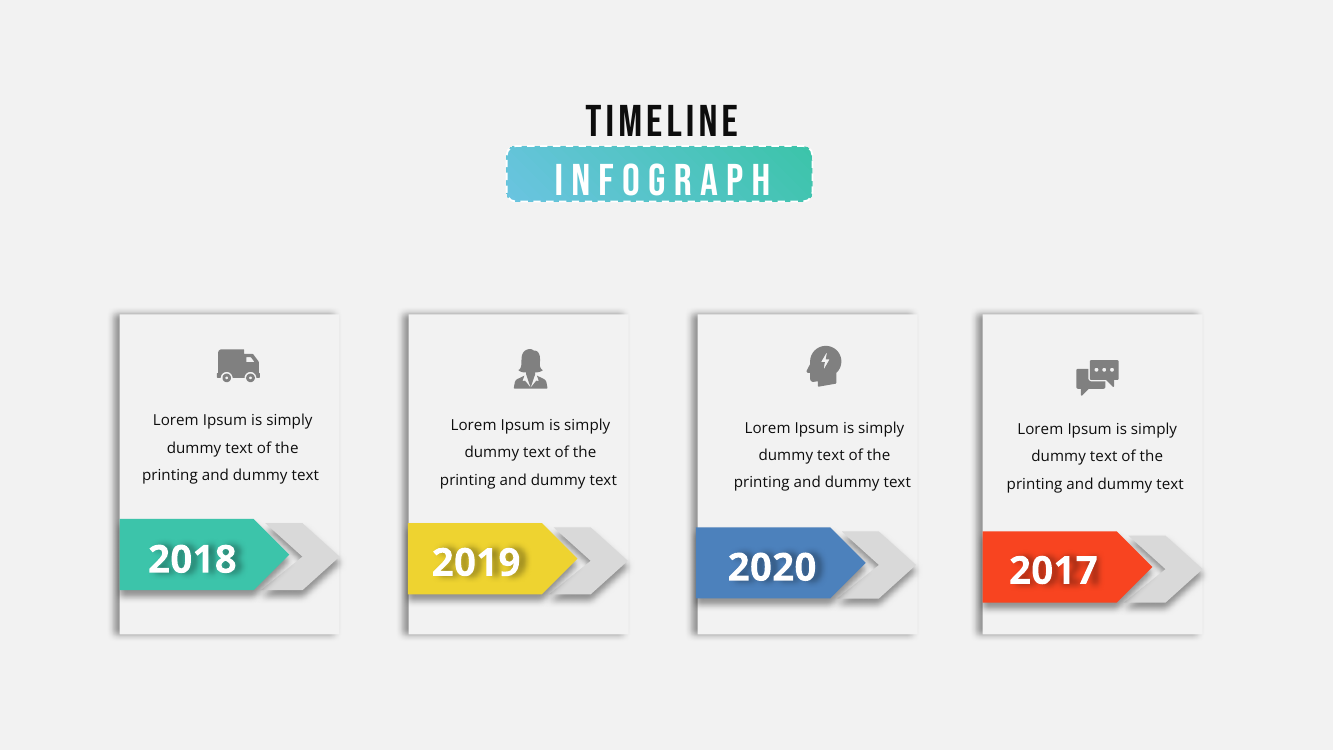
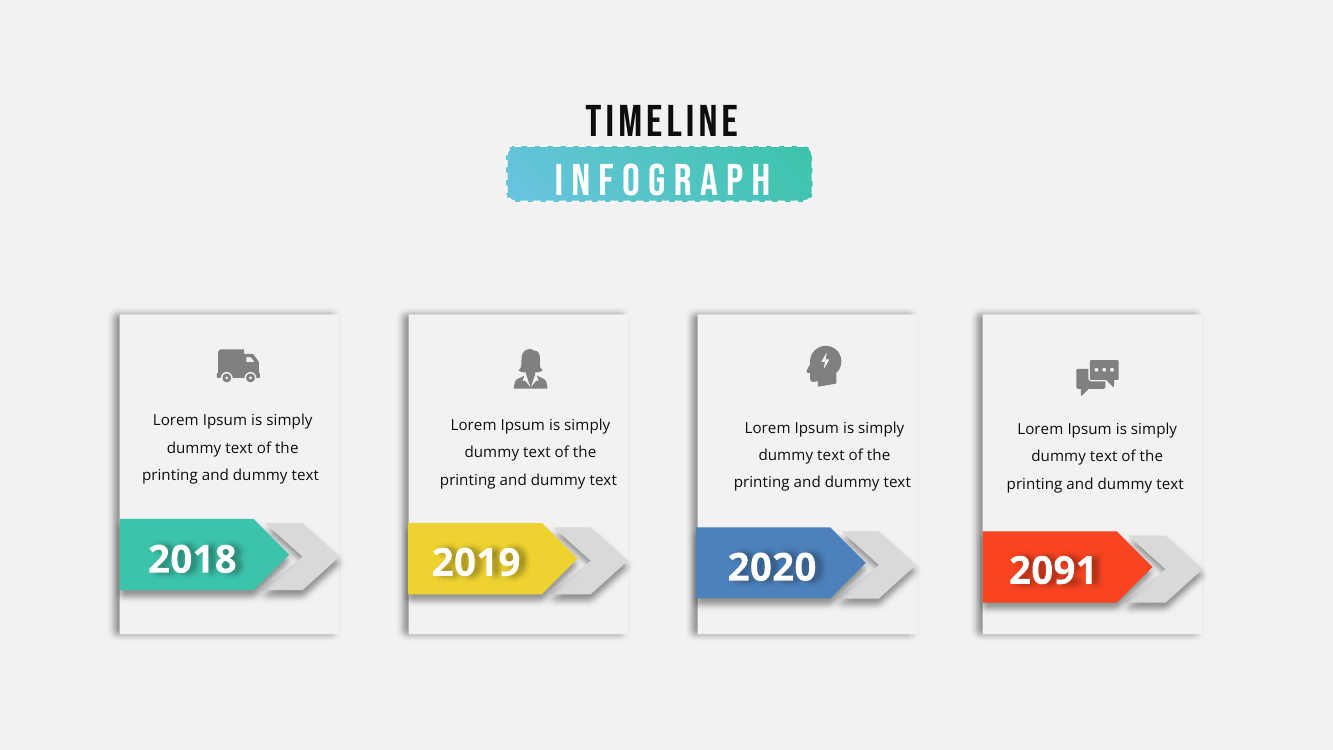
2017: 2017 -> 2091 (1053, 571)
